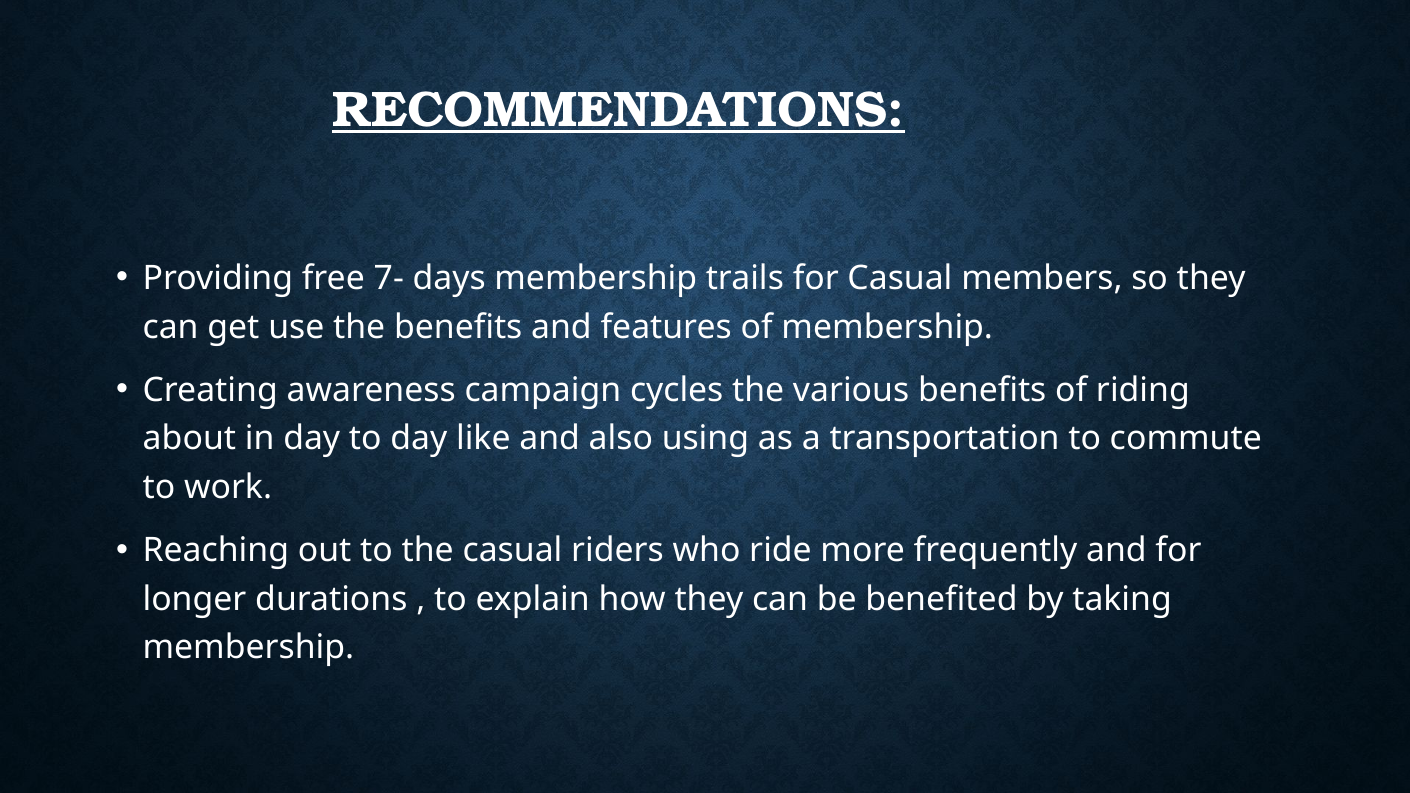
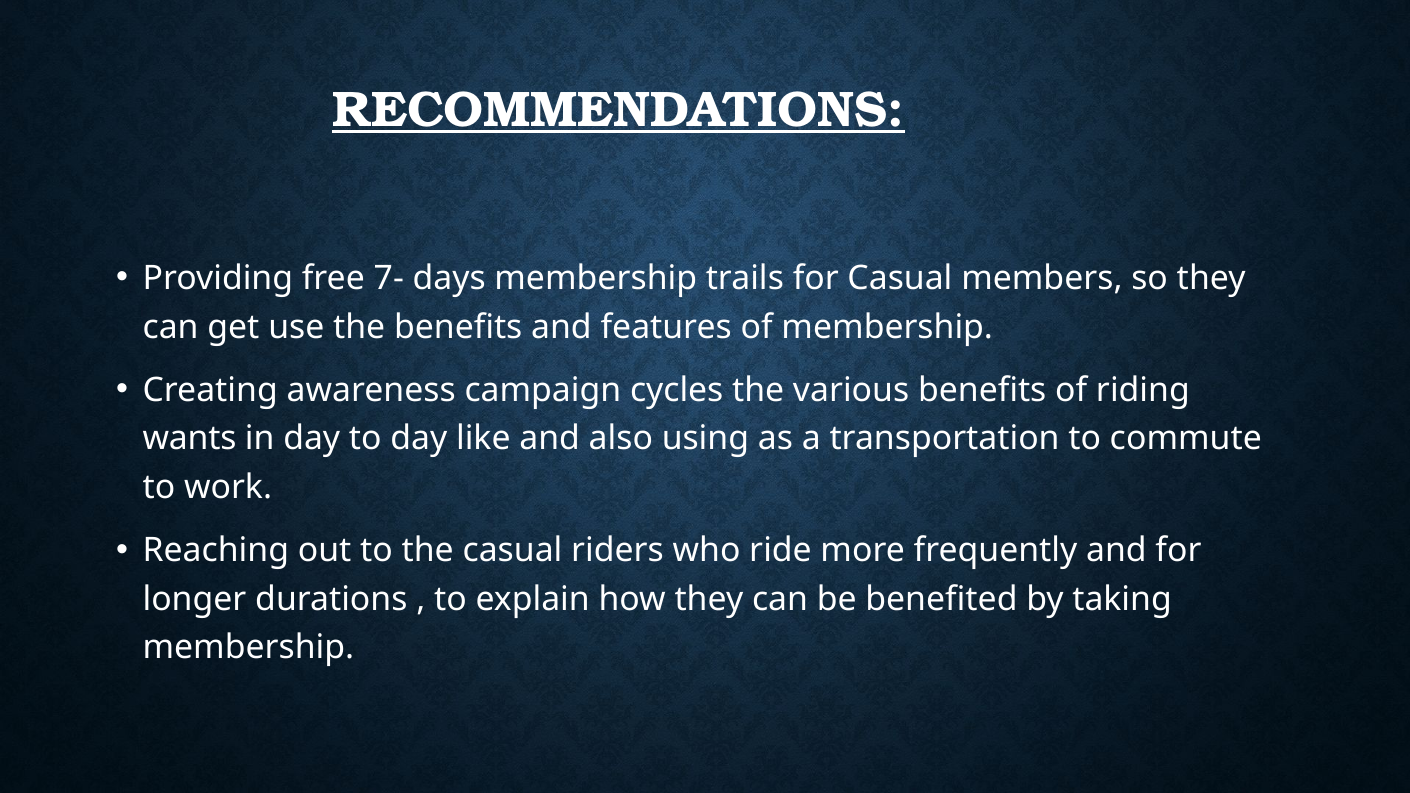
about: about -> wants (190, 439)
